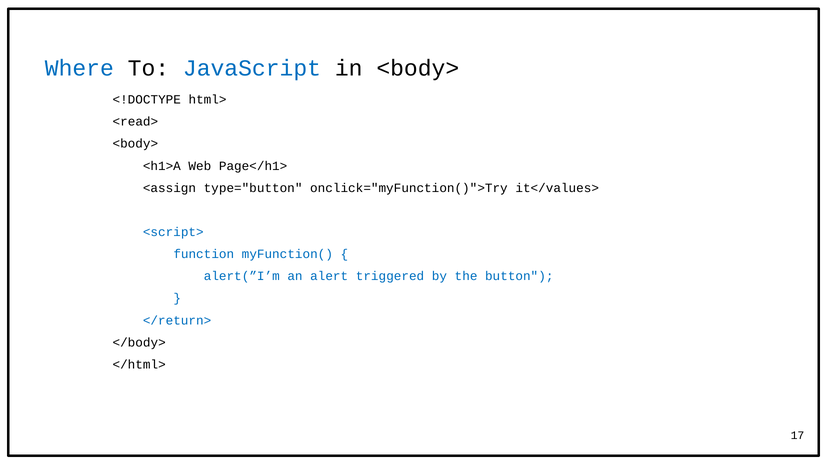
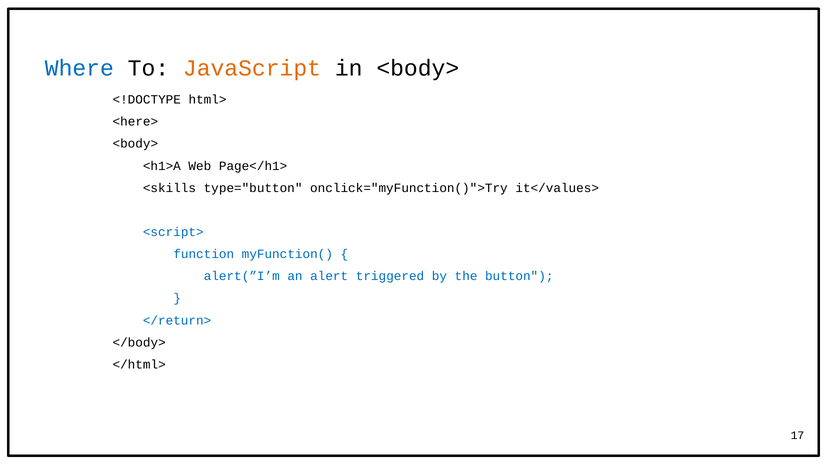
JavaScript colour: blue -> orange (252, 68)
<read>: <read> -> <here> (135, 122)
<assign: <assign -> <skills (169, 188)
